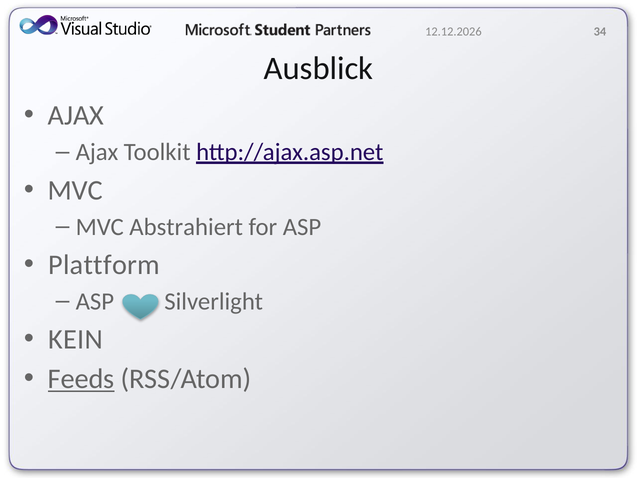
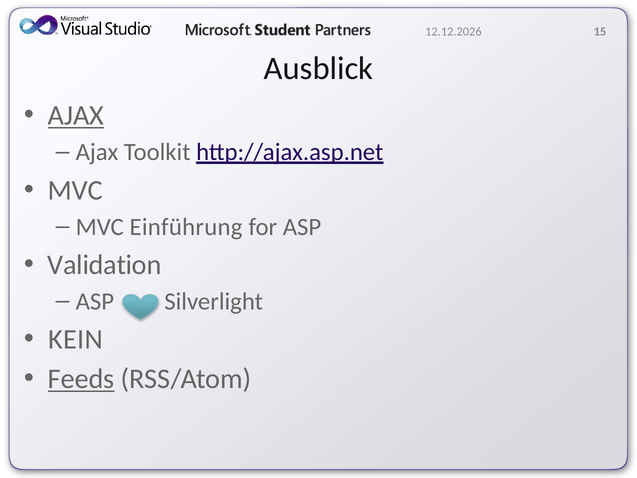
34: 34 -> 15 (600, 32)
AJAX underline: none -> present (76, 116)
Abstrahiert: Abstrahiert -> Einführung (186, 227)
Plattform: Plattform -> Validation (104, 265)
